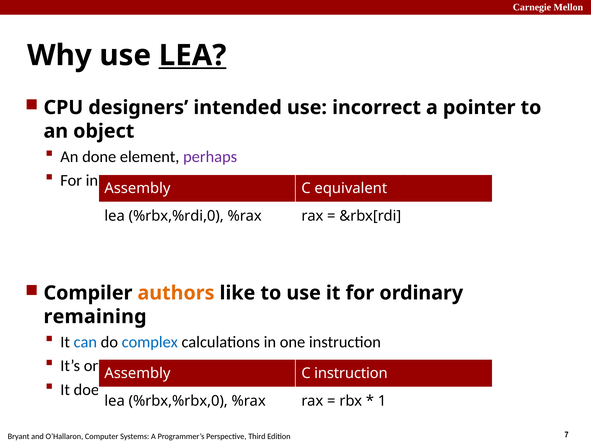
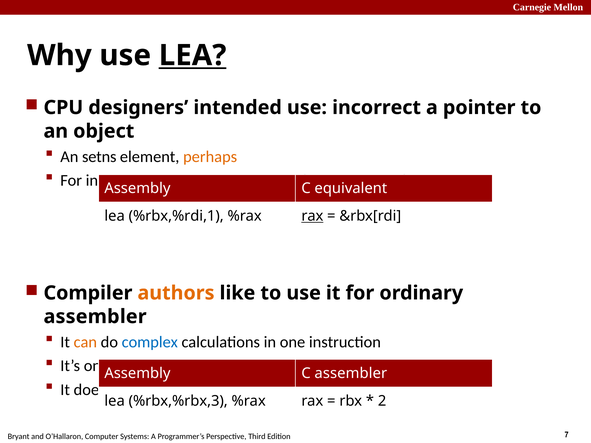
done: done -> setns (99, 157)
perhaps colour: purple -> orange (210, 157)
%rbx,%rdi,0: %rbx,%rdi,0 -> %rbx,%rdi,1 (176, 216)
rax underline: none -> present (312, 216)
remaining: remaining -> assembler (95, 317)
can colour: blue -> orange (85, 342)
instruction: instruction -> assembler (351, 373)
%rbx,%rbx,0: %rbx,%rbx,0 -> %rbx,%rbx,3 (178, 401)
1: 1 -> 2 (382, 401)
